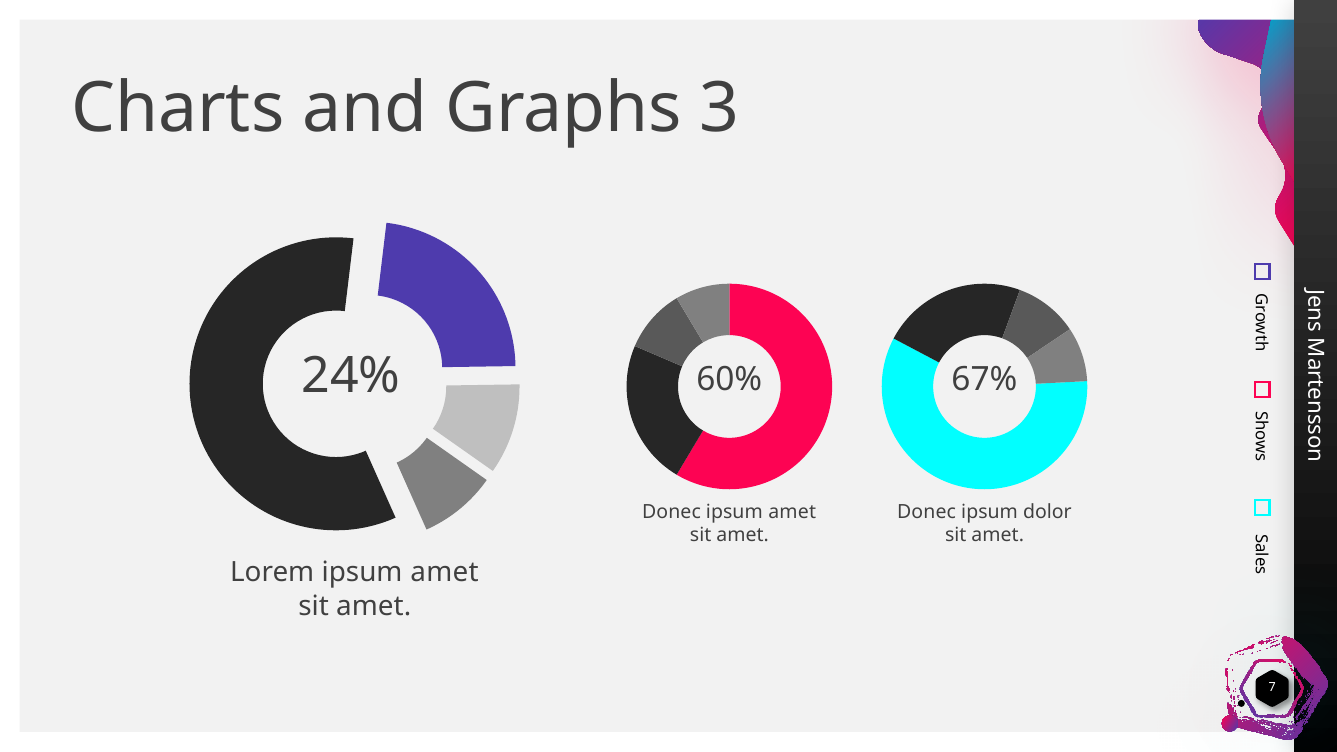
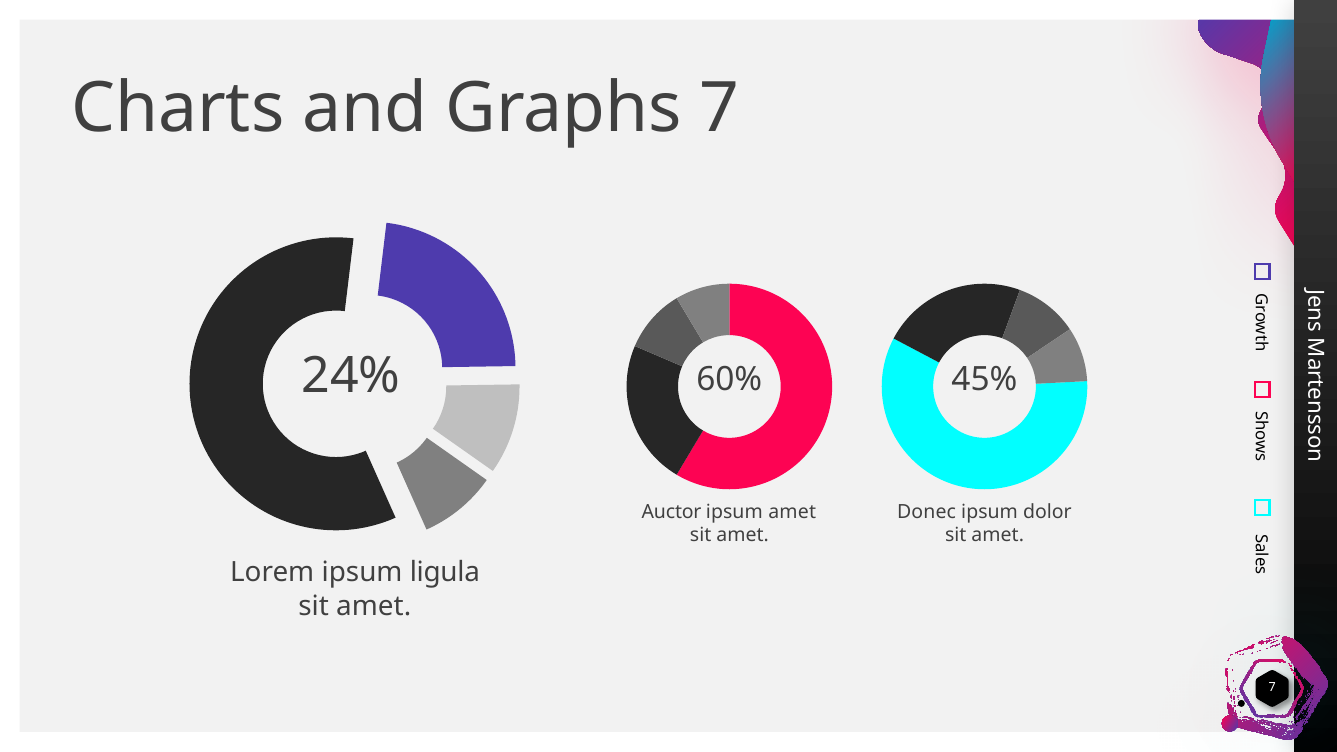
Graphs 3: 3 -> 7 (720, 108)
67%: 67% -> 45% (984, 379)
Donec: Donec -> Auctor (672, 512)
Lorem ipsum amet: amet -> ligula (445, 573)
